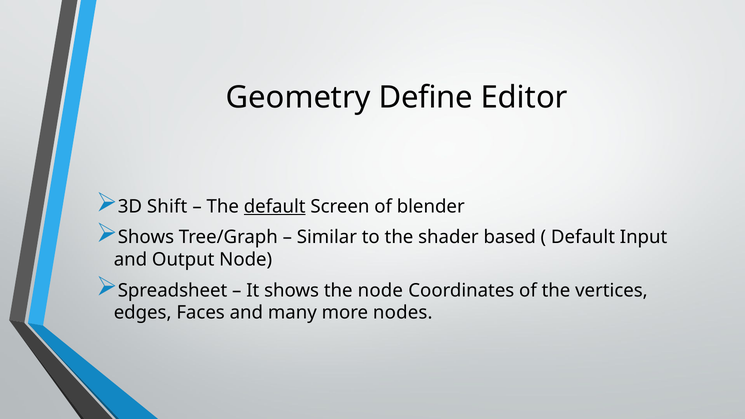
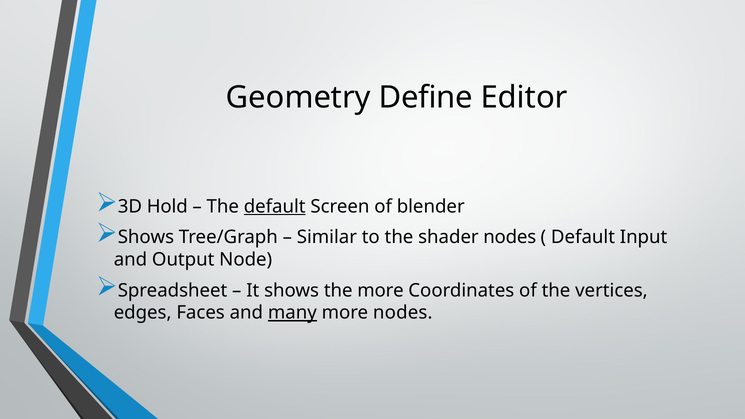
Shift: Shift -> Hold (167, 207)
shader based: based -> nodes (510, 237)
the node: node -> more (381, 290)
many underline: none -> present (292, 313)
